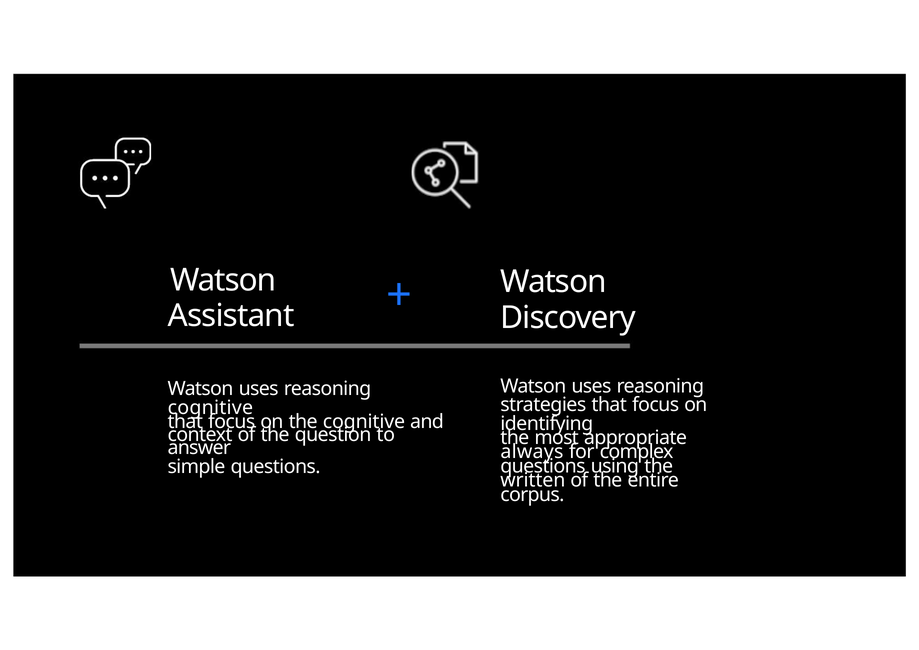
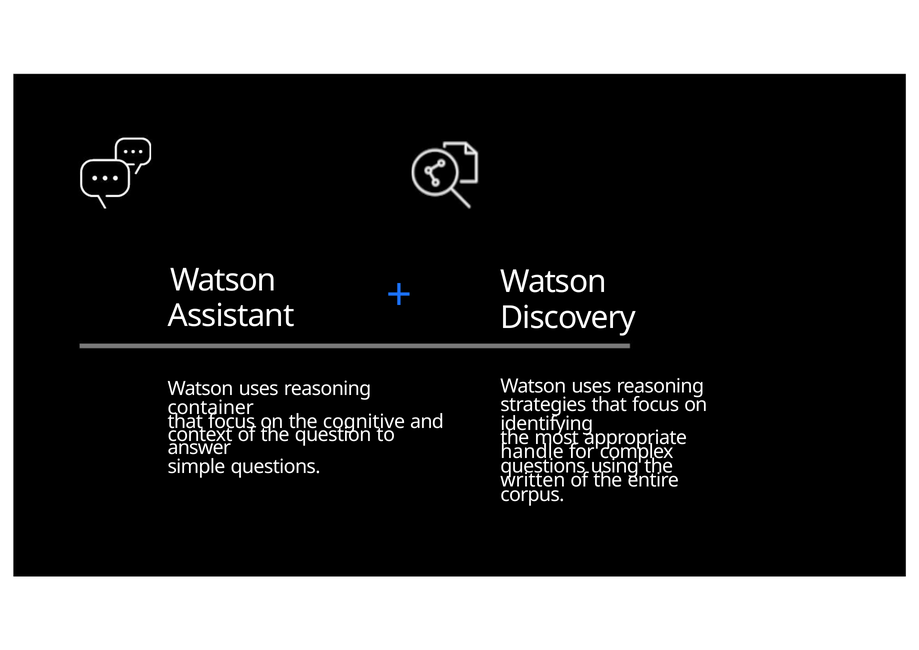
cognitive: cognitive -> container (211, 407)
always: always -> handle (532, 452)
